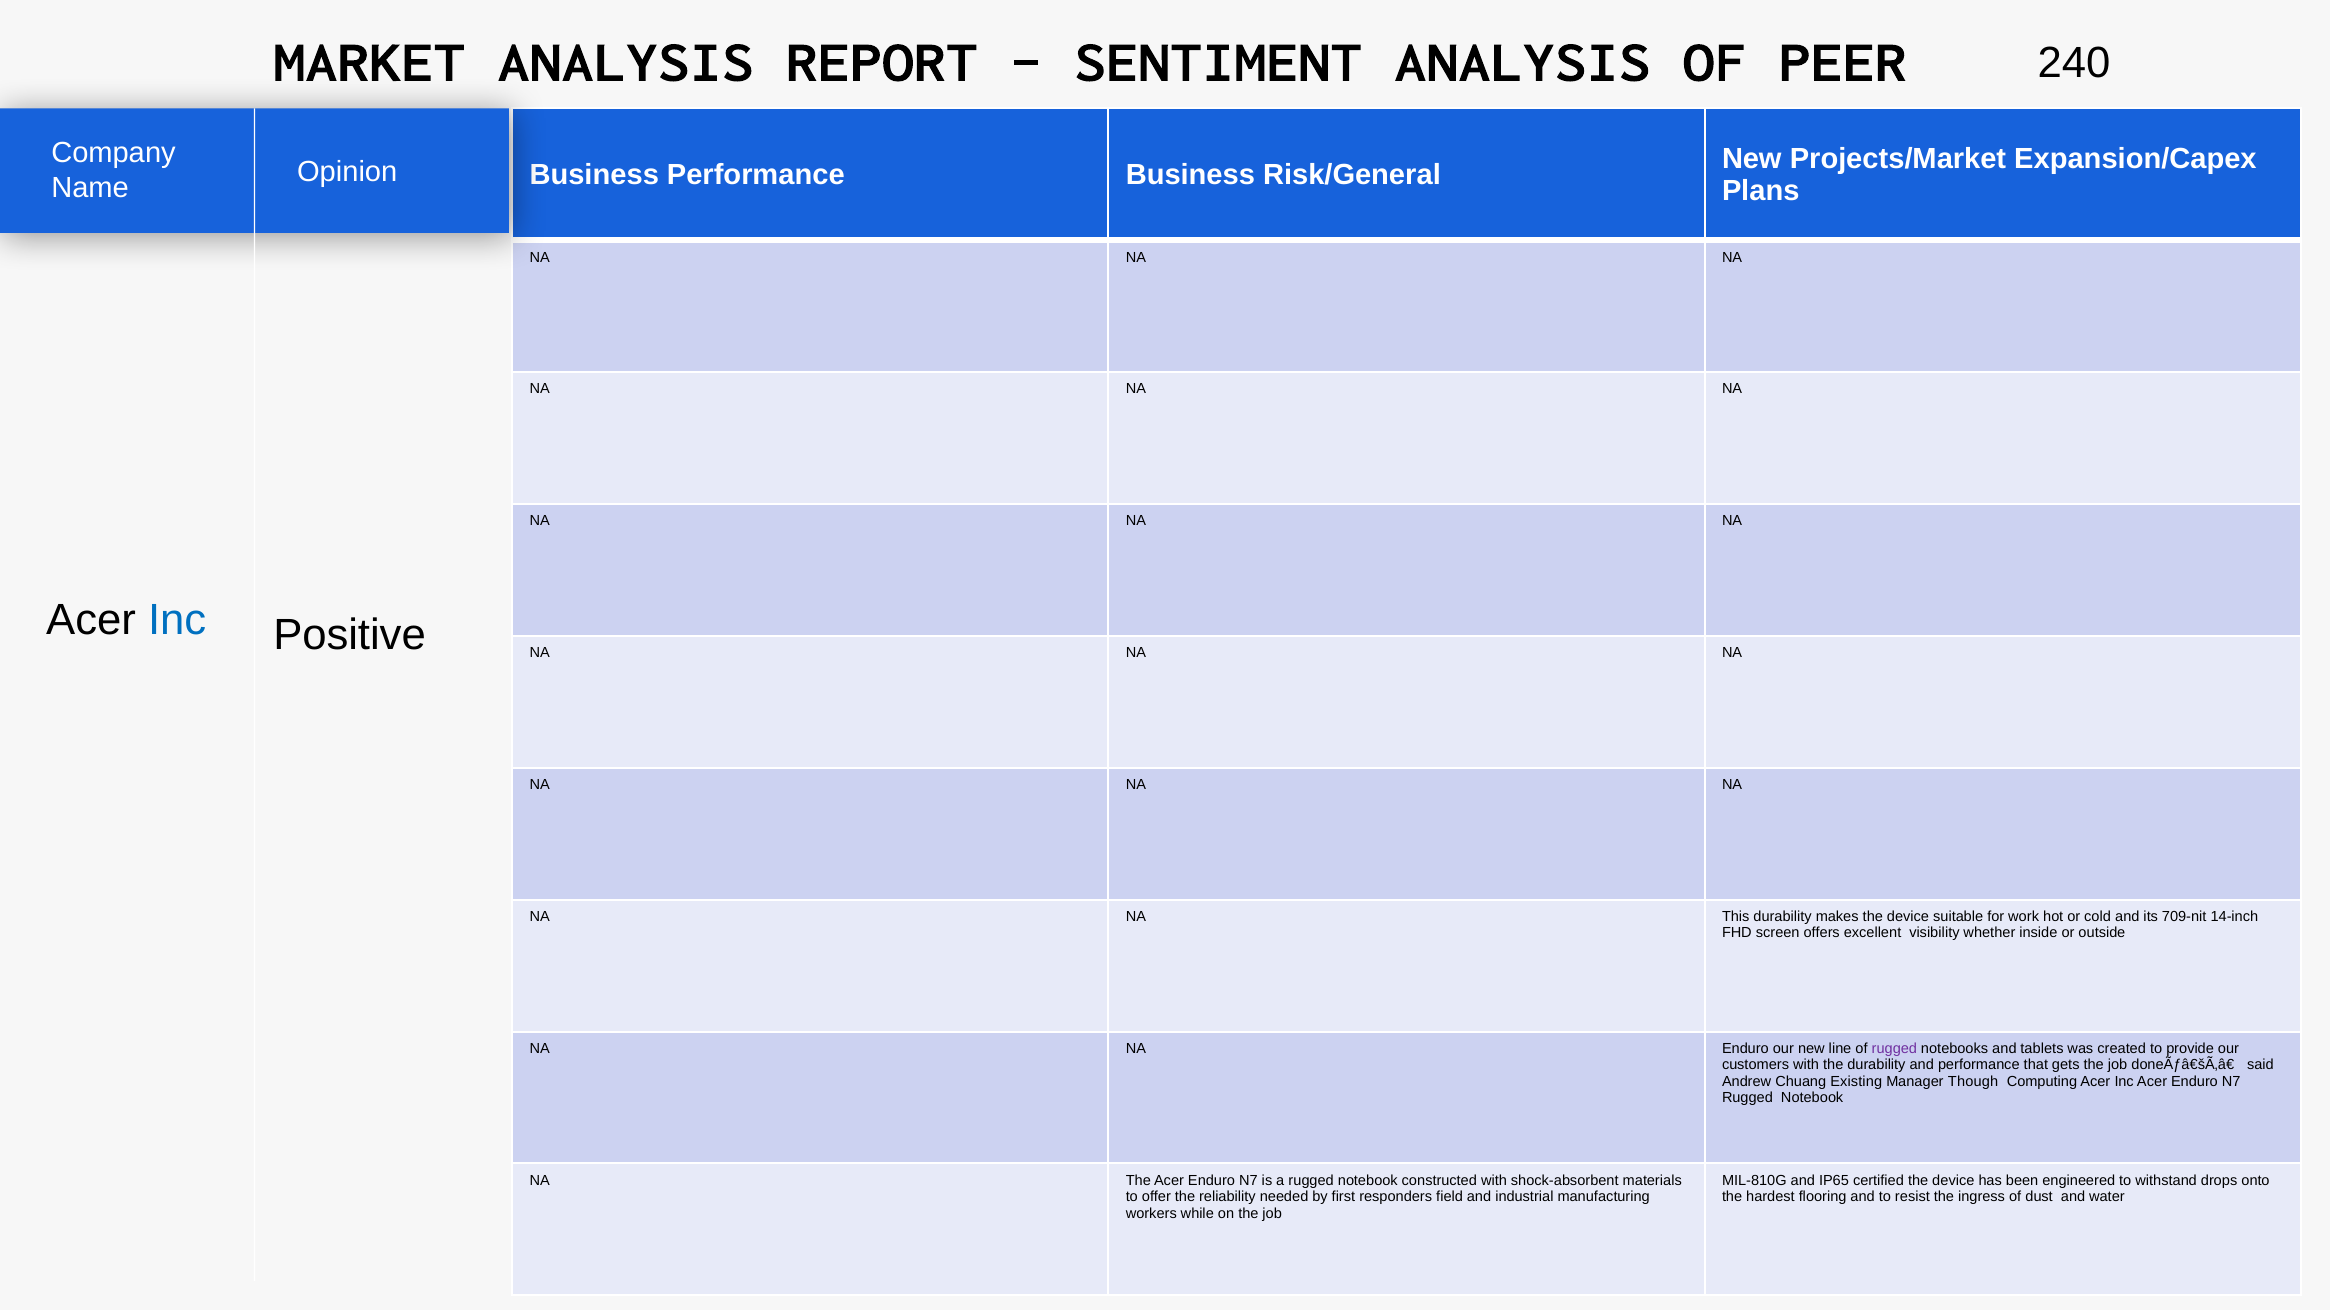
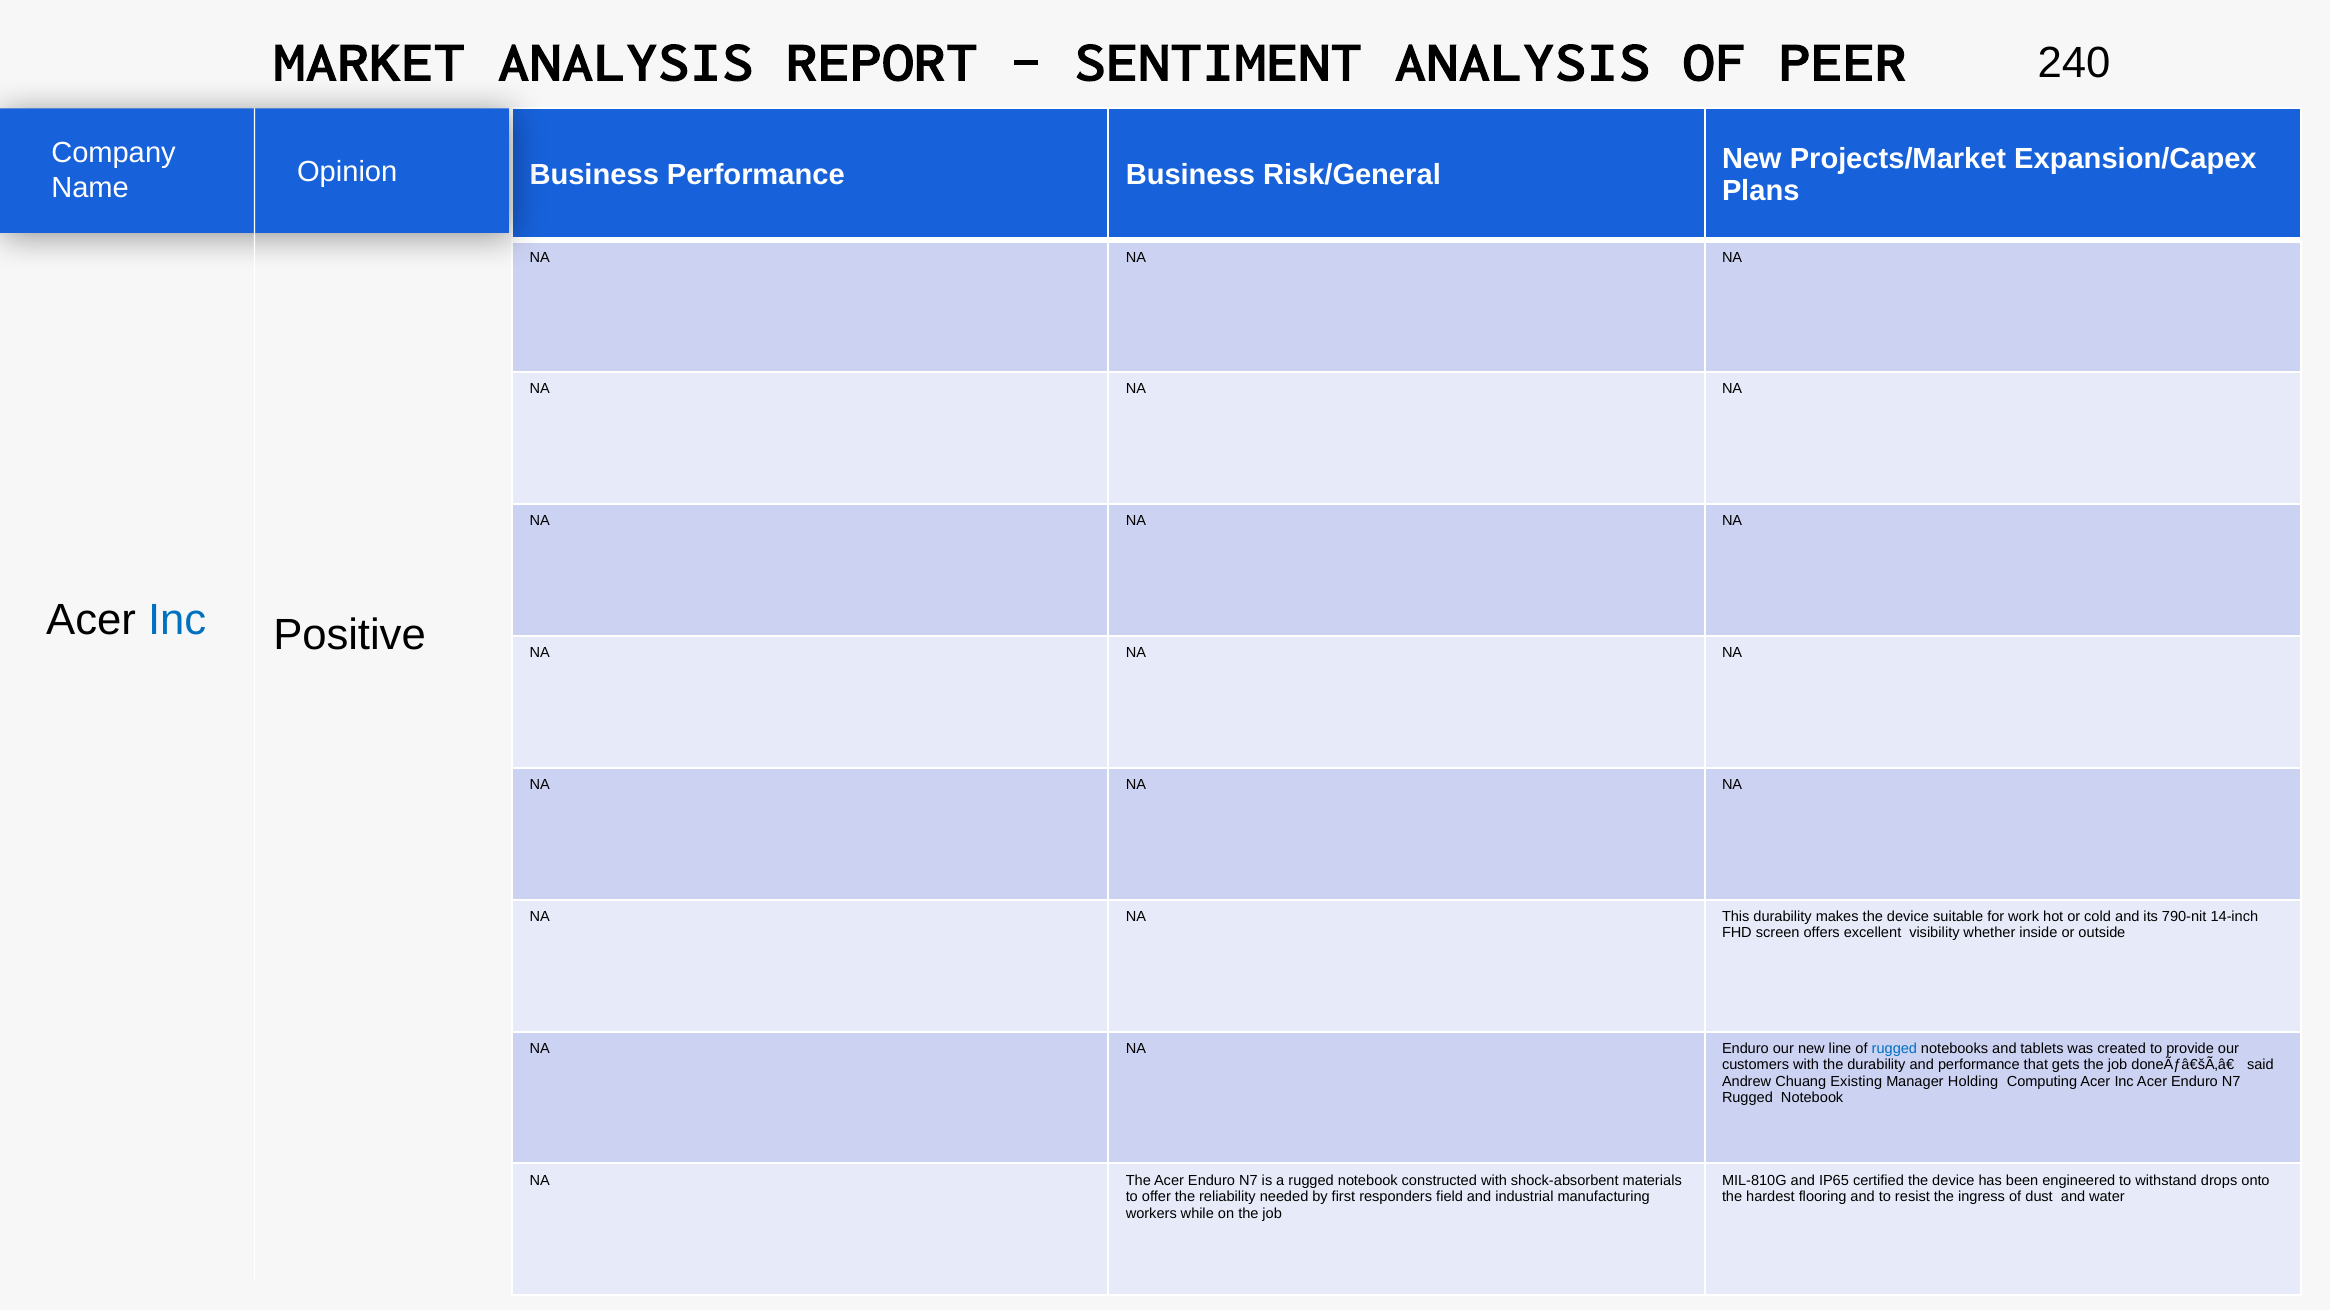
709-nit: 709-nit -> 790-nit (2184, 917)
rugged colour: purple -> blue (1894, 1049)
Though: Though -> Holding (1973, 1082)
